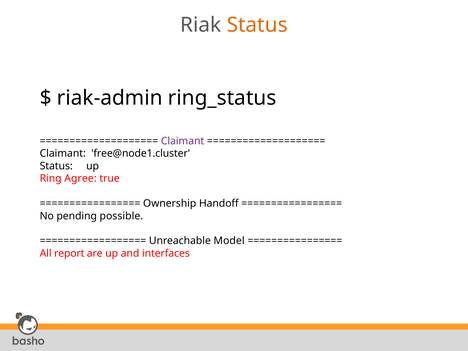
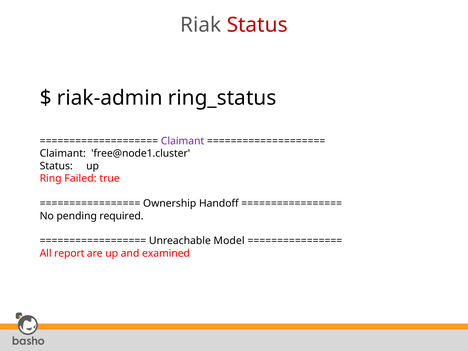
Status colour: orange -> red (257, 25)
Agree: Agree -> Failed (80, 179)
possible: possible -> required (121, 216)
interfaces: interfaces -> examined (166, 253)
